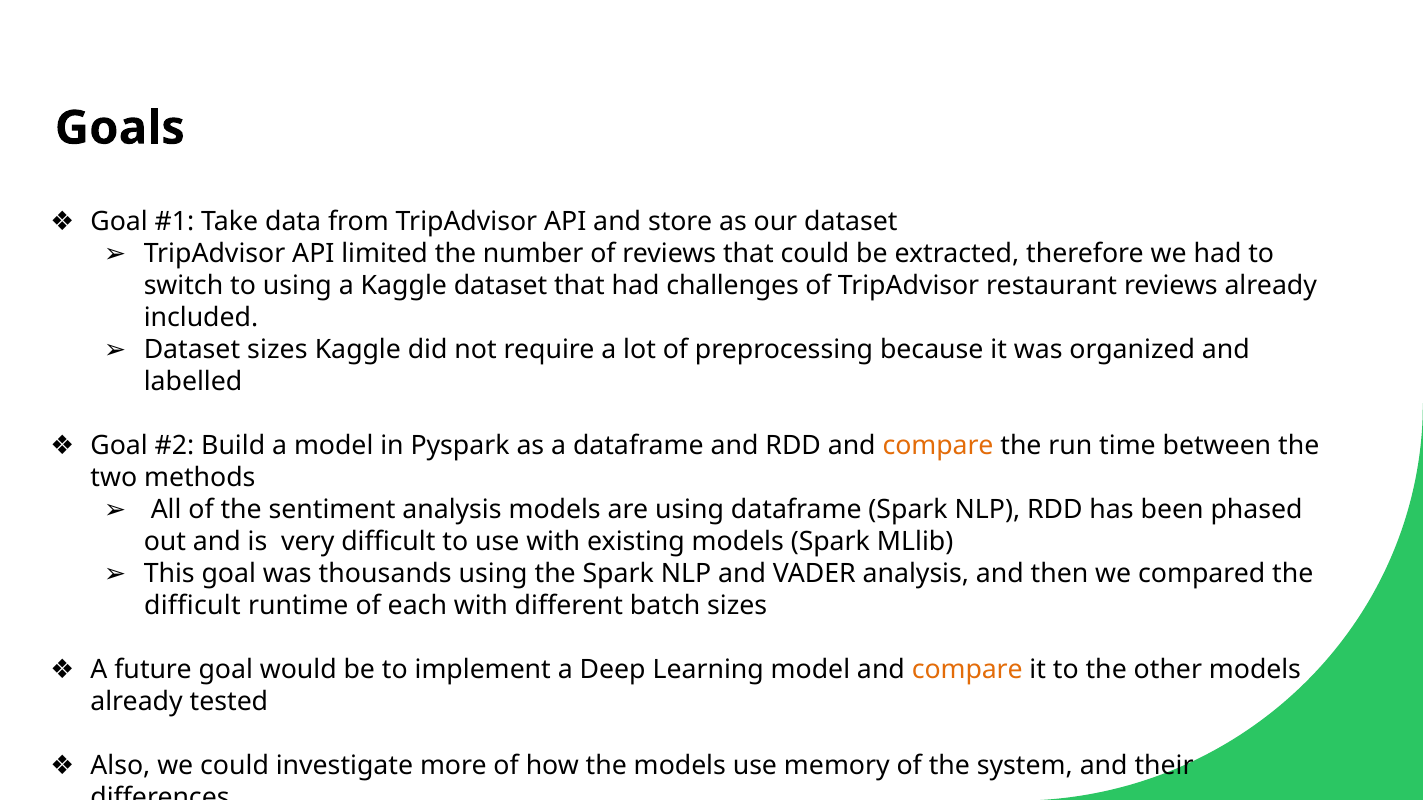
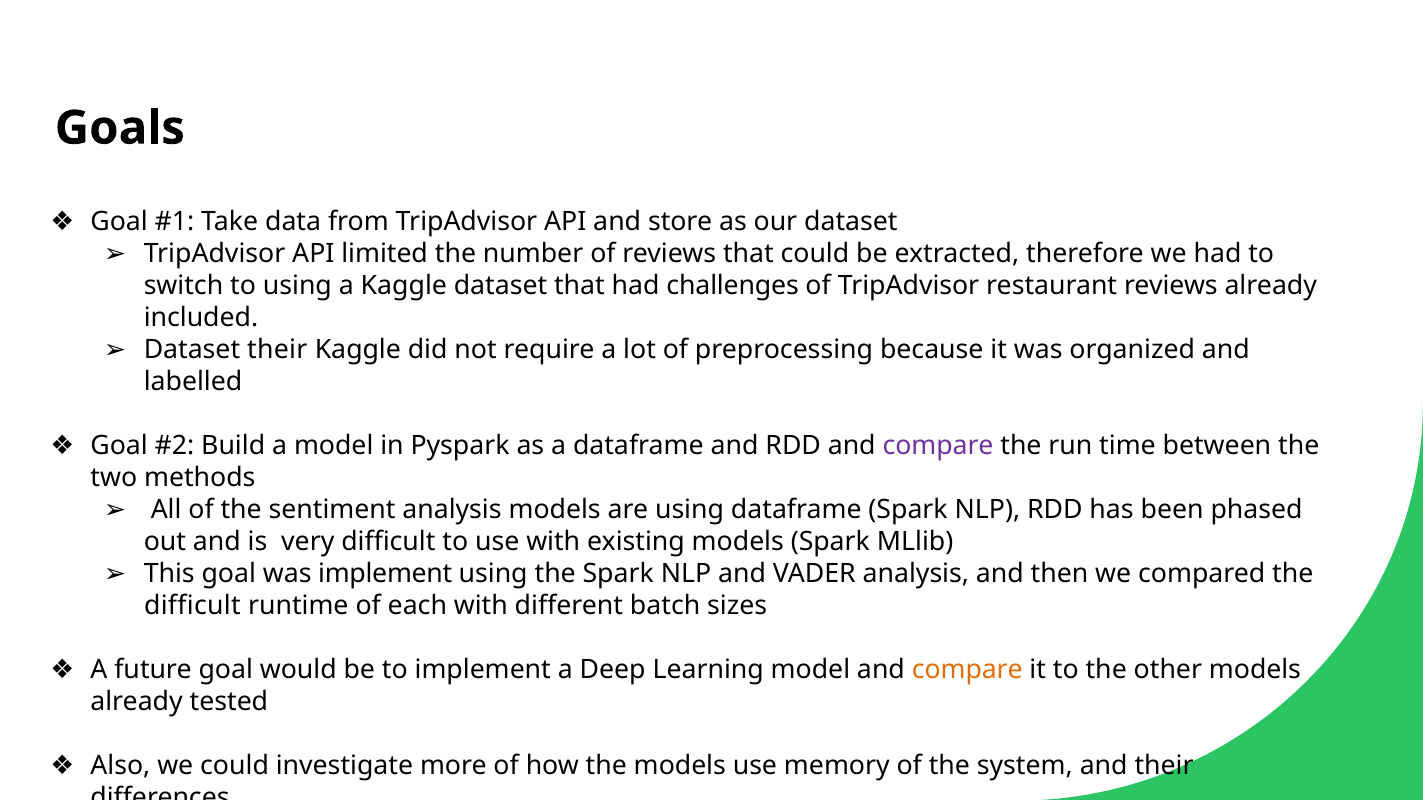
Dataset sizes: sizes -> their (277, 350)
compare colour: orange -> purple (938, 446)
was thousands: thousands -> implement (385, 574)
